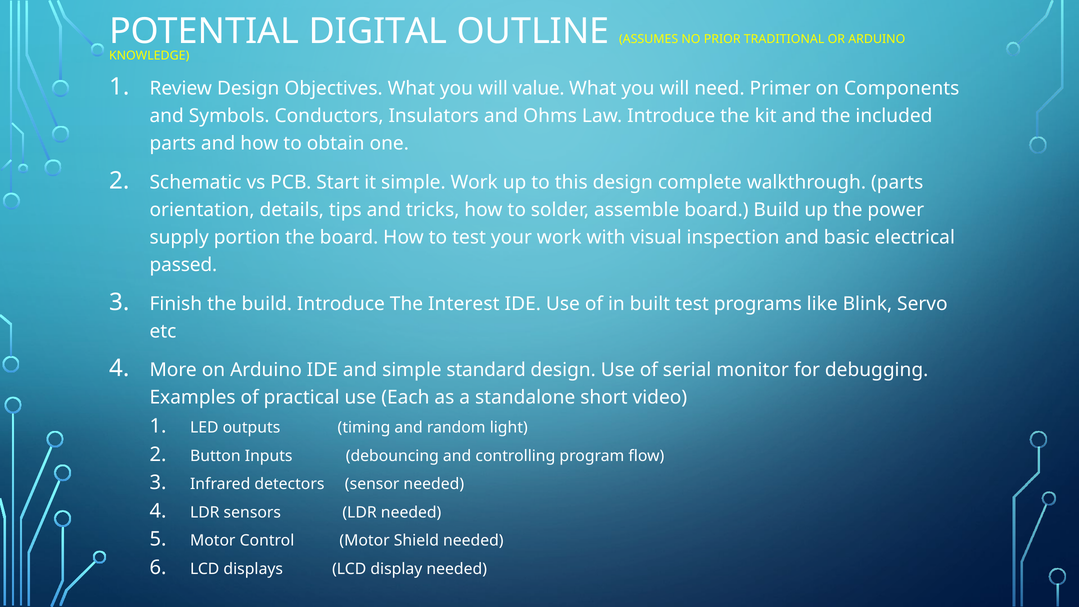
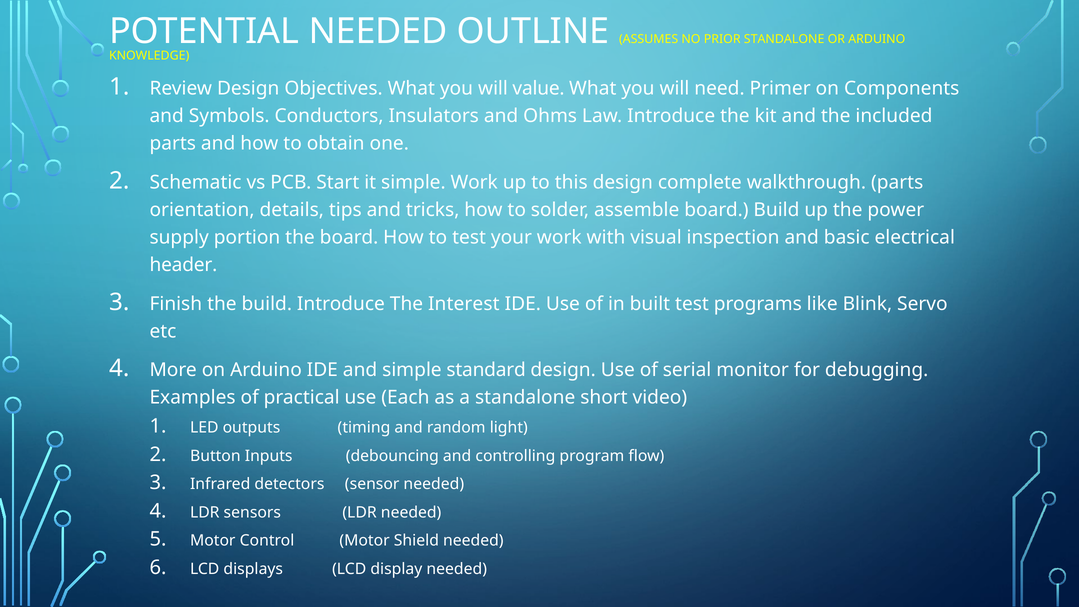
DIGITAL: DIGITAL -> NEEDED (378, 31)
PRIOR TRADITIONAL: TRADITIONAL -> STANDALONE (784, 39)
passed: passed -> header (183, 265)
